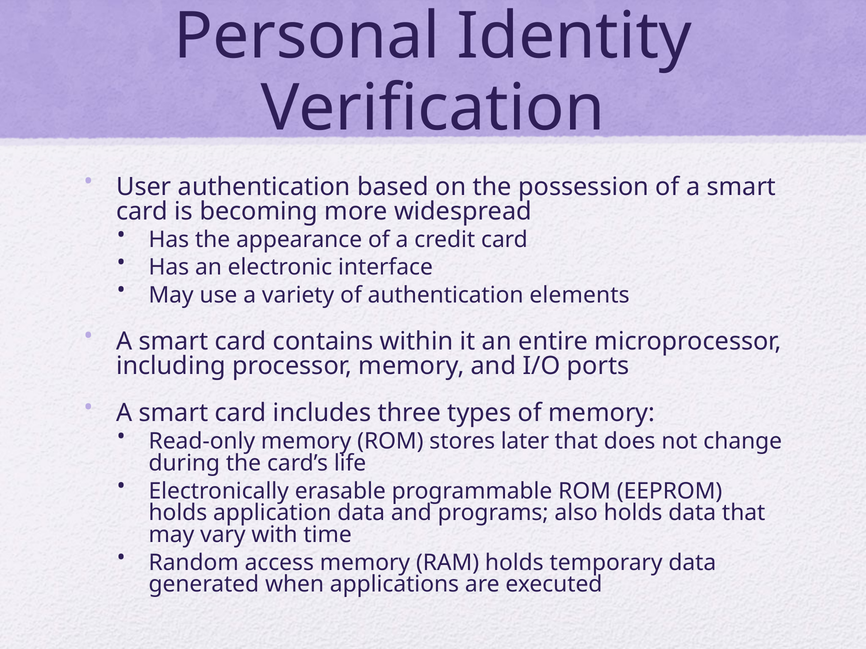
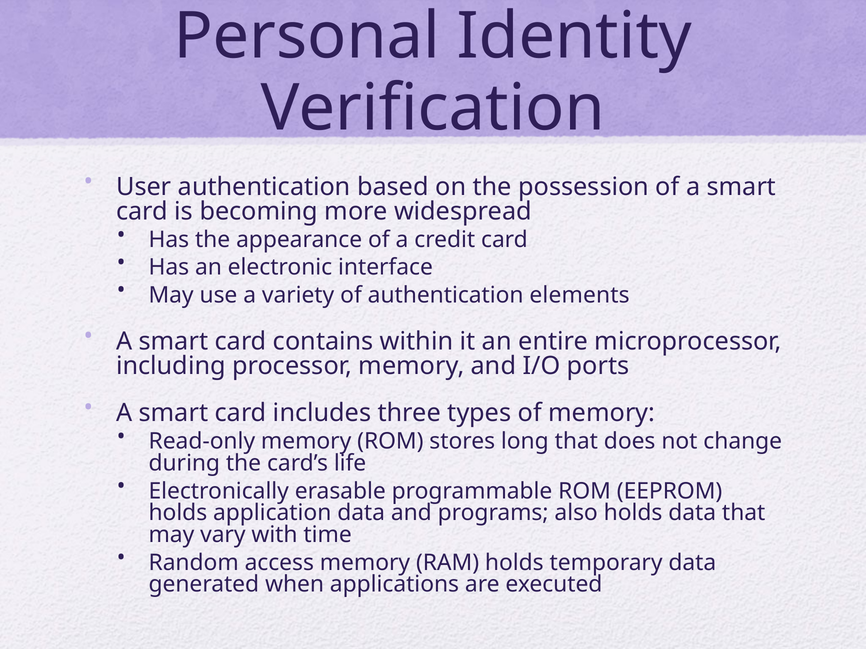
later: later -> long (525, 442)
